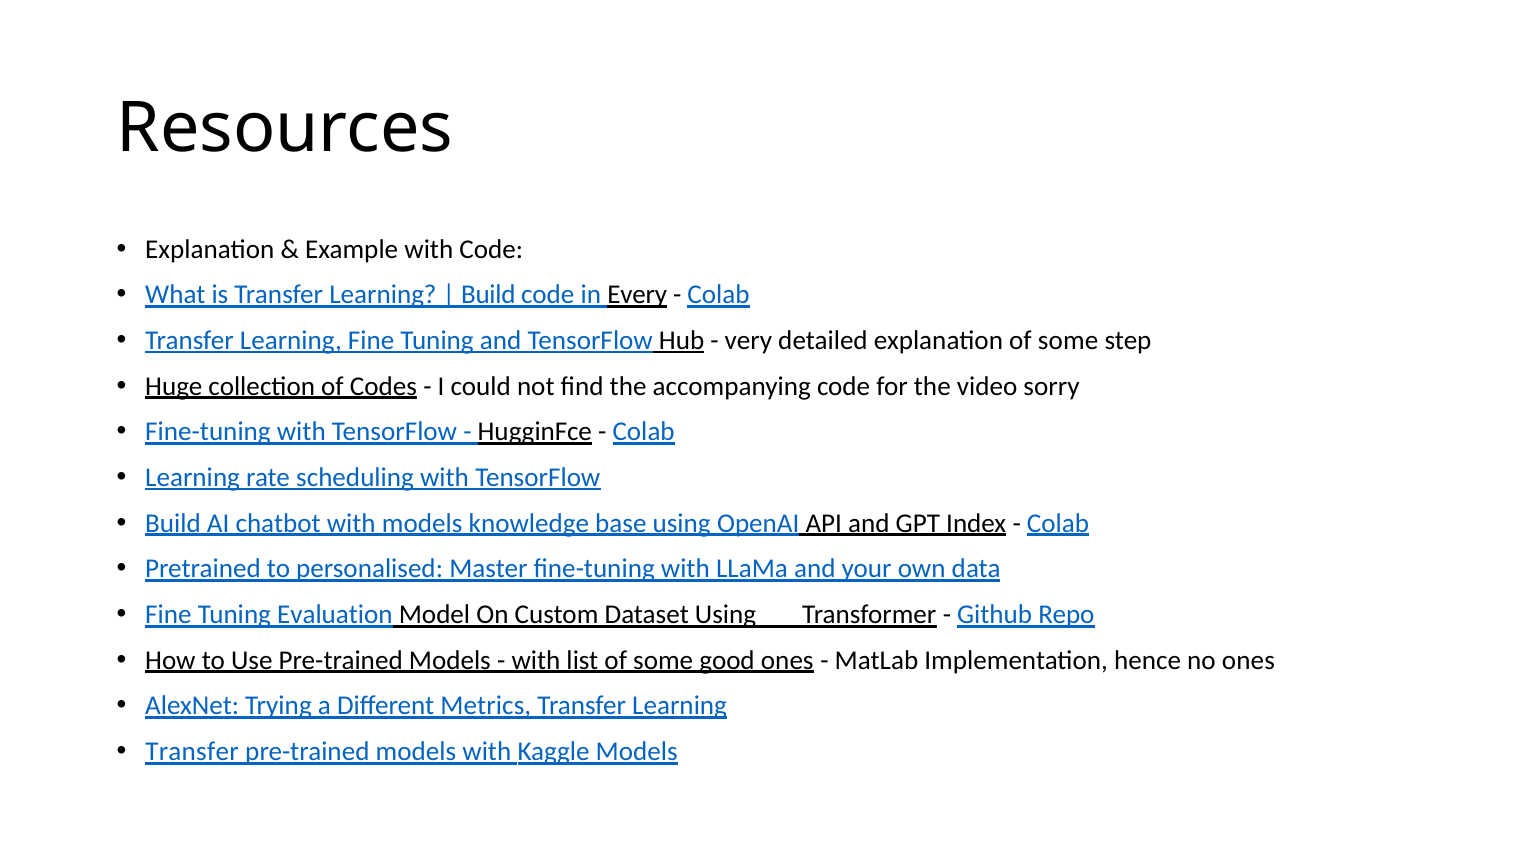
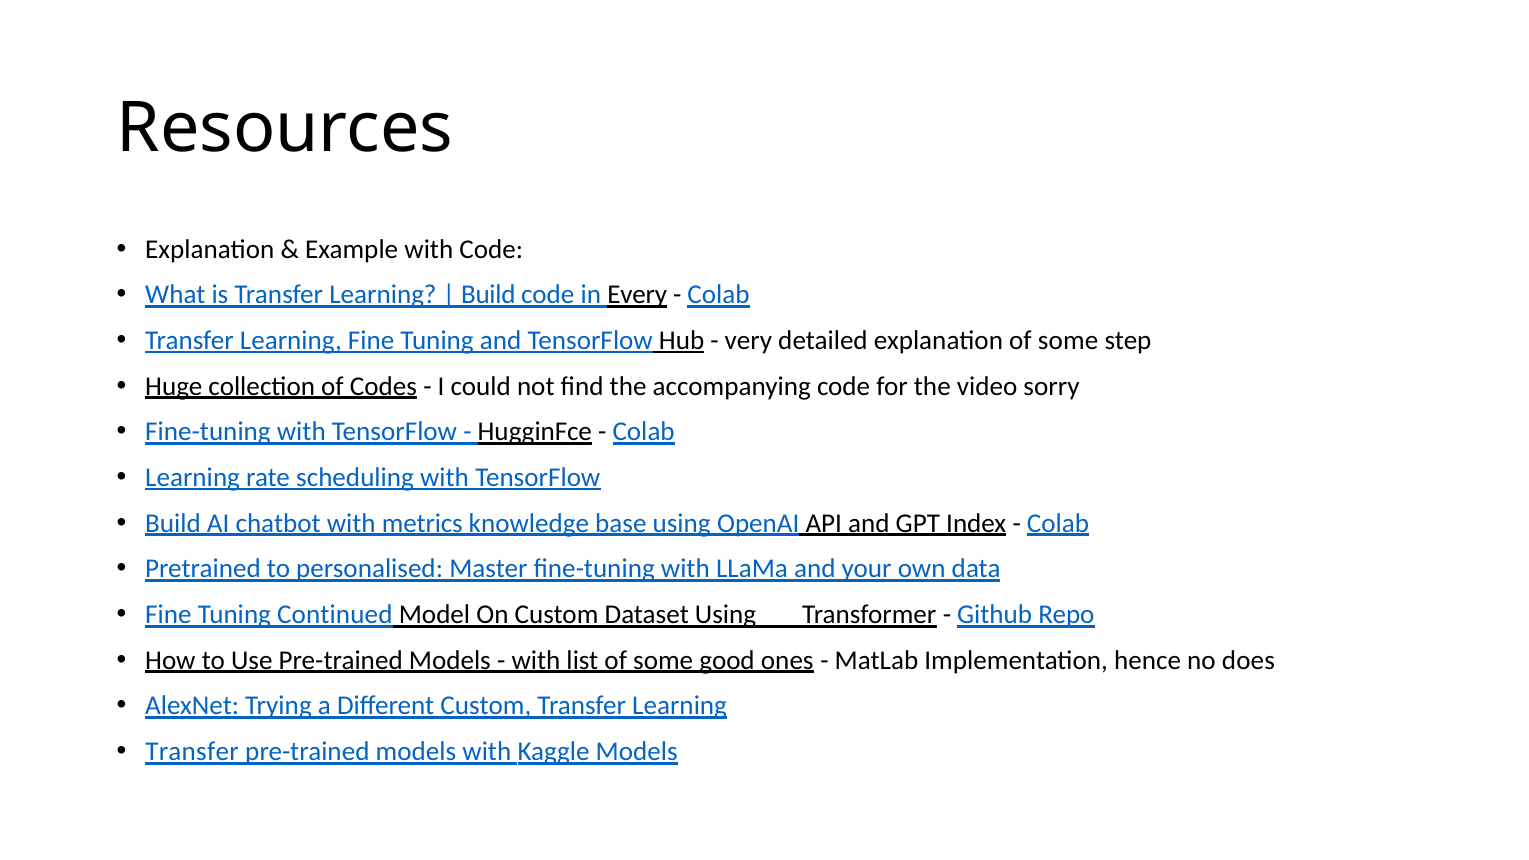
with models: models -> metrics (422, 523)
Evaluation: Evaluation -> Continued (335, 615)
no ones: ones -> does (1248, 660)
Different Metrics: Metrics -> Custom (486, 706)
